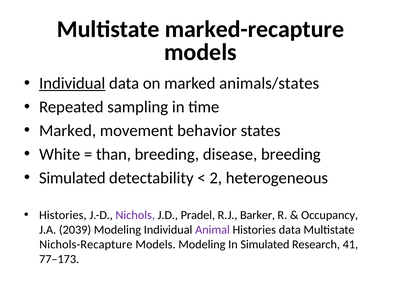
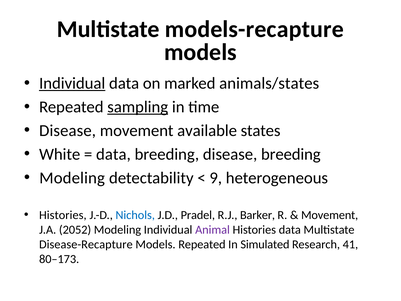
marked-recapture: marked-recapture -> models-recapture (254, 29)
sampling underline: none -> present (138, 107)
Marked: Marked -> Disease (68, 131)
behavior: behavior -> available (207, 131)
than: than -> data (113, 154)
Simulated: Simulated -> Modeling (72, 178)
2: 2 -> 9 (216, 178)
Nichols colour: purple -> blue (135, 215)
Occupancy: Occupancy -> Movement (330, 215)
2039: 2039 -> 2052 (75, 230)
Nichols-Recapture: Nichols-Recapture -> Disease-Recapture (86, 244)
Models Modeling: Modeling -> Repeated (202, 244)
77–173: 77–173 -> 80–173 (59, 259)
